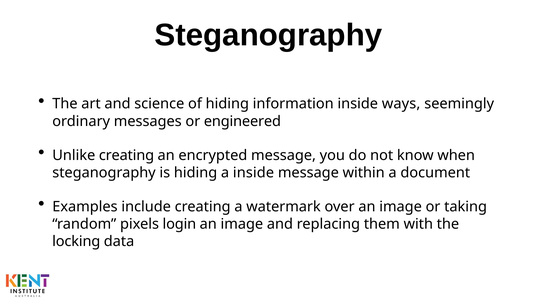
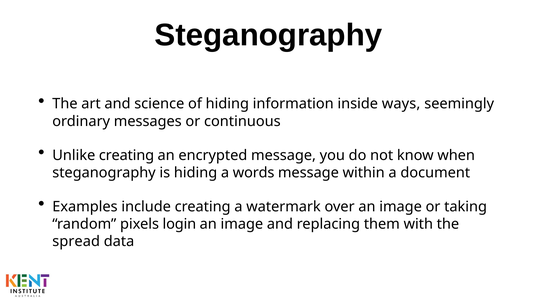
engineered: engineered -> continuous (242, 121)
a inside: inside -> words (254, 173)
locking: locking -> spread (76, 242)
